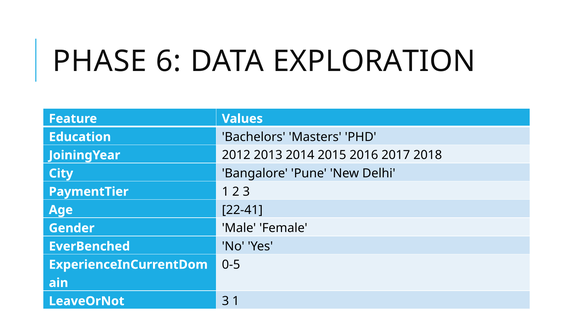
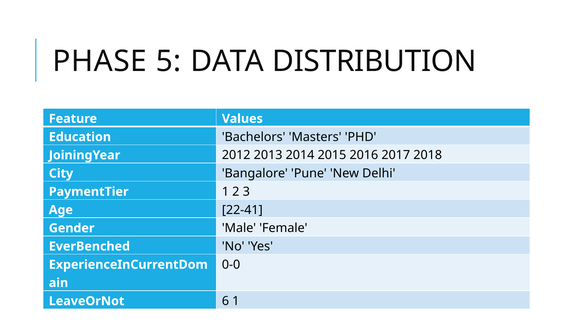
6: 6 -> 5 (168, 61)
EXPLORATION: EXPLORATION -> DISTRIBUTION (374, 61)
0-5: 0-5 -> 0-0 (231, 265)
LeaveOrNot 3: 3 -> 6 (225, 301)
